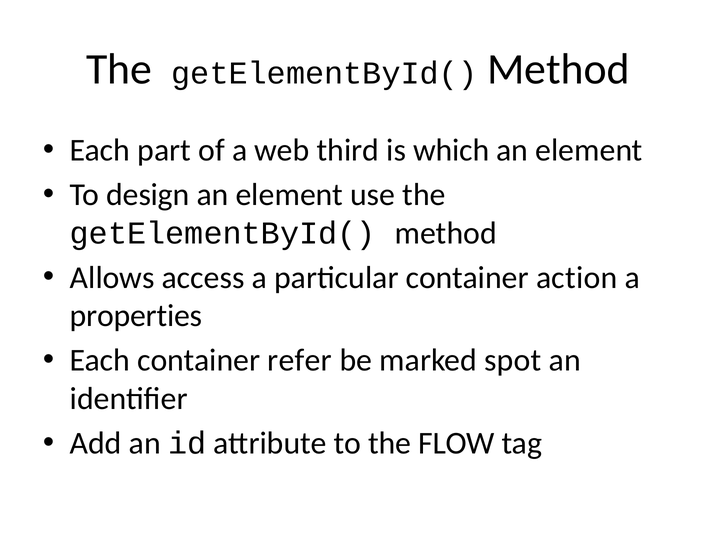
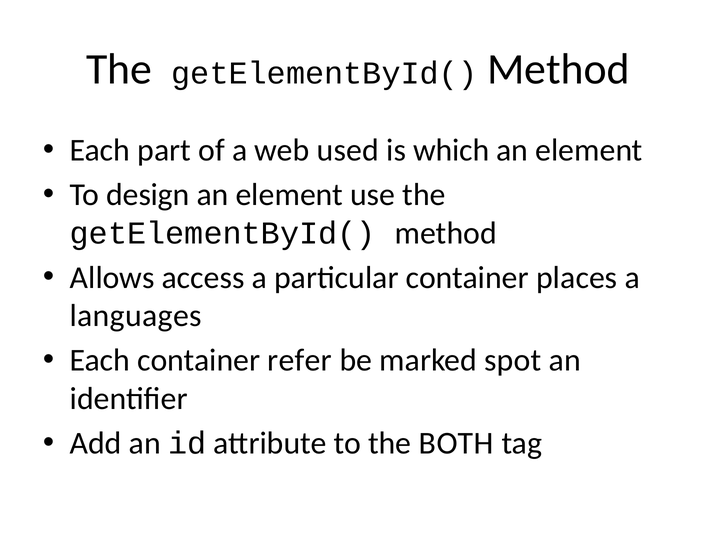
third: third -> used (348, 150)
action: action -> places (577, 278)
properties: properties -> languages (136, 316)
FLOW: FLOW -> BOTH (456, 443)
